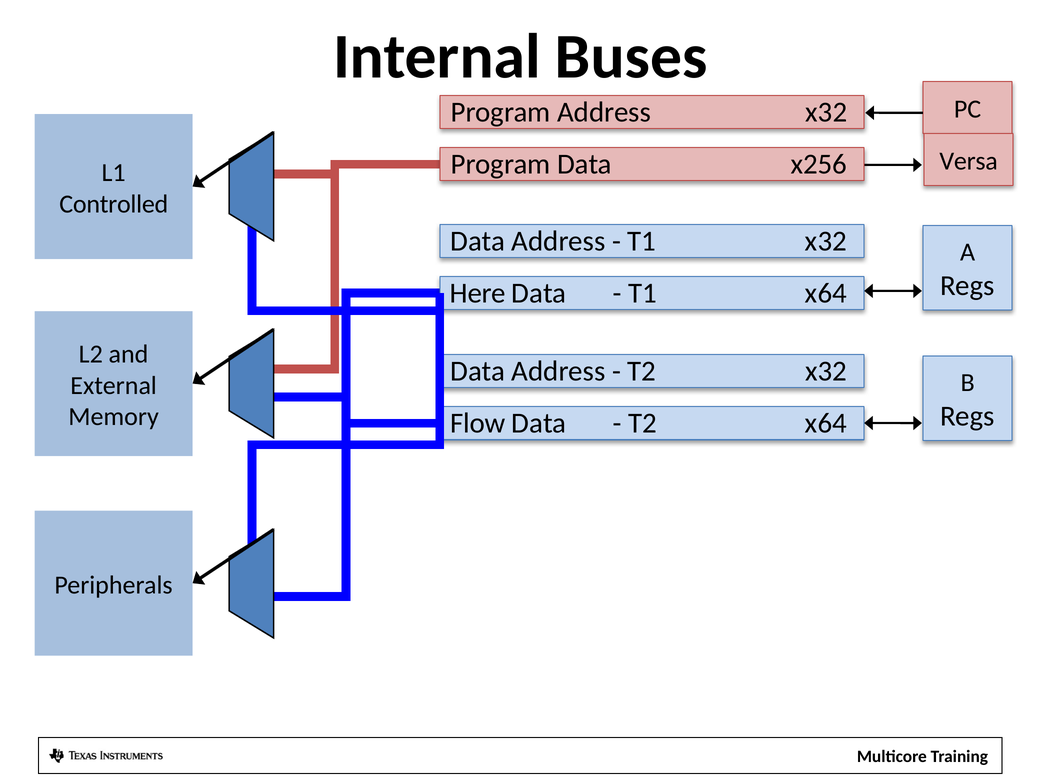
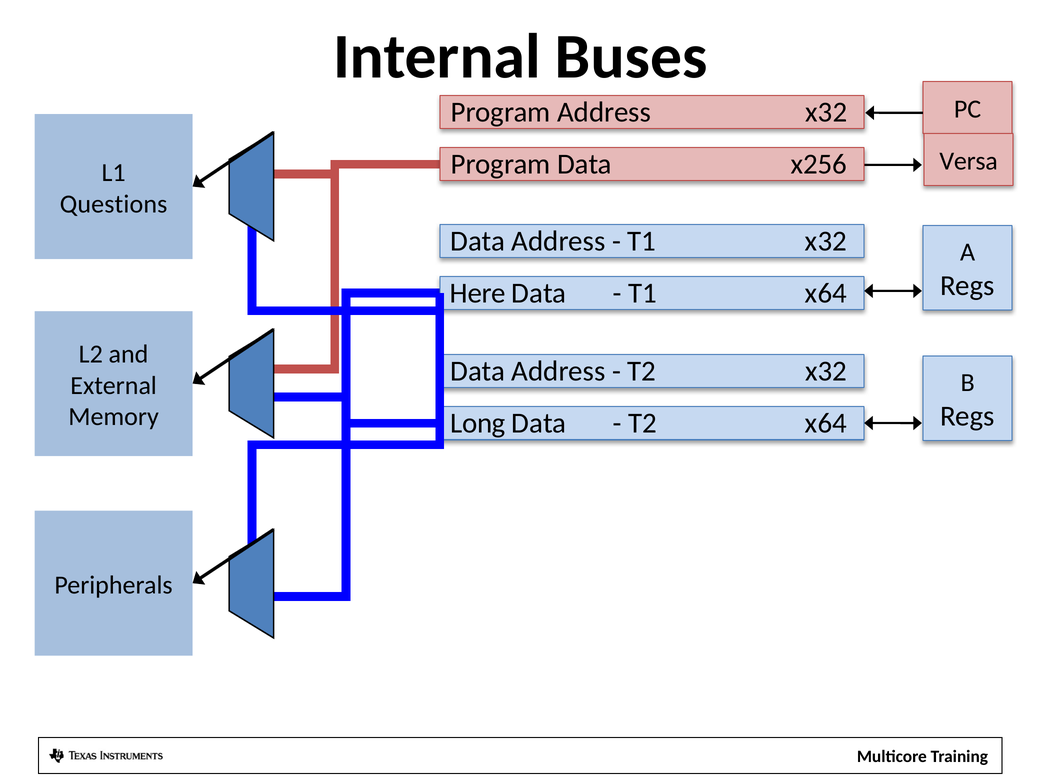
Controlled: Controlled -> Questions (114, 204)
Flow: Flow -> Long (478, 423)
